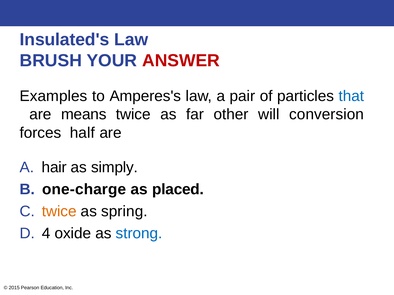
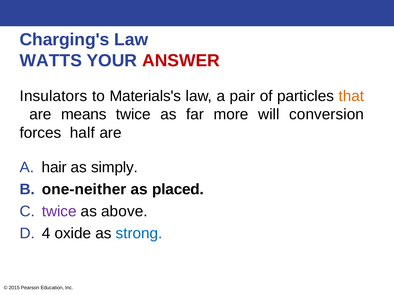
Insulated's: Insulated's -> Charging's (65, 40)
BRUSH: BRUSH -> WATTS (51, 61)
Examples: Examples -> Insulators (53, 96)
Amperes's: Amperes's -> Materials's (145, 96)
that colour: blue -> orange (351, 96)
other: other -> more (231, 115)
one-charge: one-charge -> one-neither (84, 190)
twice colour: orange -> purple (59, 212)
spring: spring -> above (124, 212)
